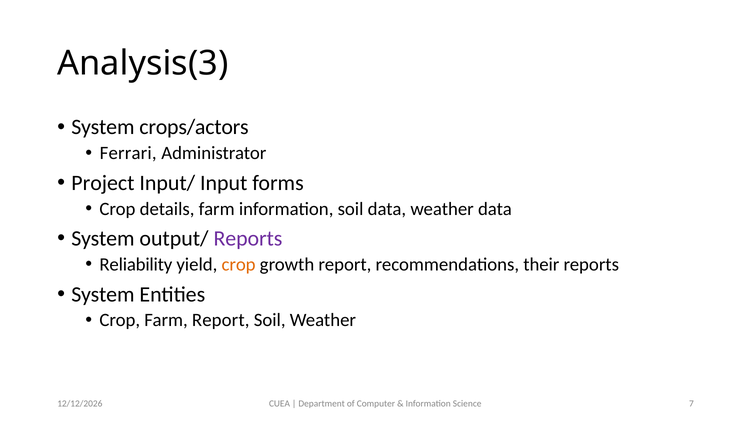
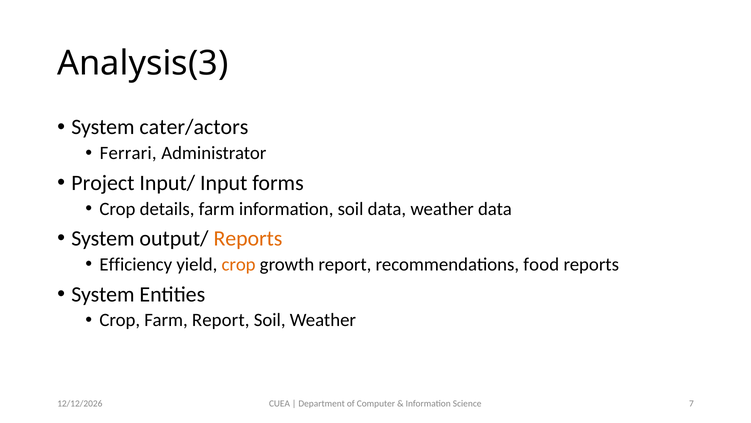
crops/actors: crops/actors -> cater/actors (194, 127)
Reports colour: purple -> orange (248, 238)
Reliability: Reliability -> Efficiency (136, 264)
their: their -> food (541, 264)
